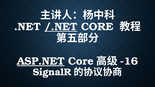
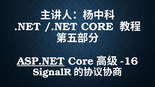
/.NET underline: present -> none (61, 27)
